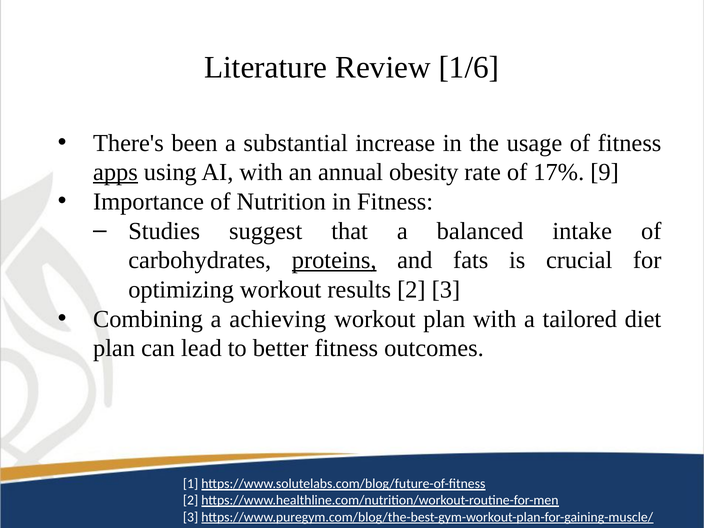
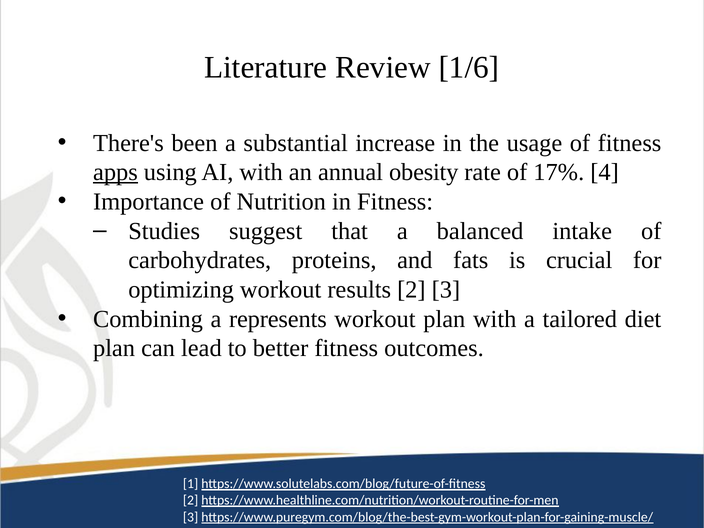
9: 9 -> 4 (605, 172)
proteins underline: present -> none (334, 260)
achieving: achieving -> represents (278, 319)
